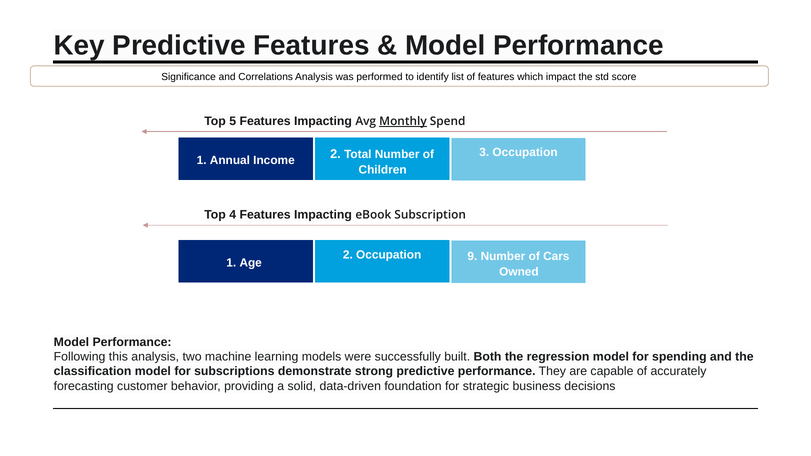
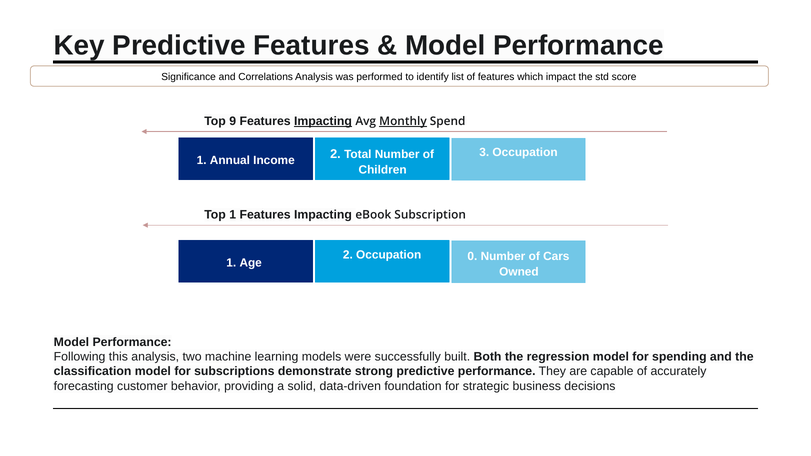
5: 5 -> 9 (233, 121)
Impacting underline: none -> present (323, 121)
Top 4: 4 -> 1 (233, 215)
9: 9 -> 0 (472, 256)
